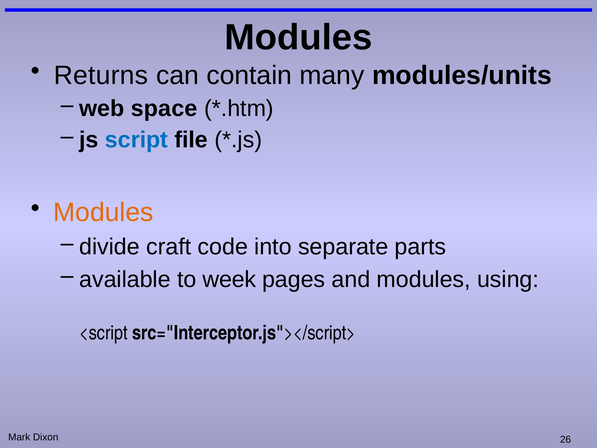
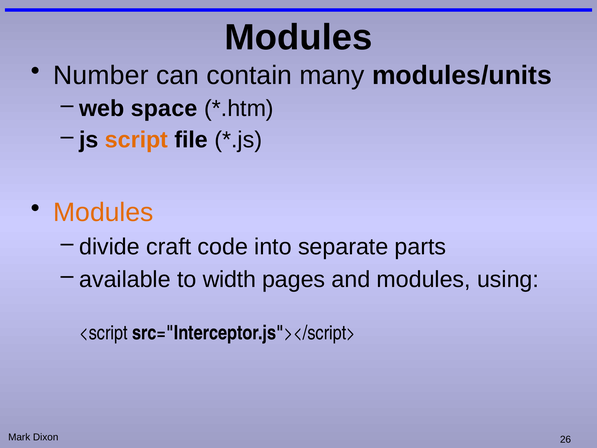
Returns: Returns -> Number (101, 75)
script colour: blue -> orange (137, 140)
week: week -> width (229, 279)
